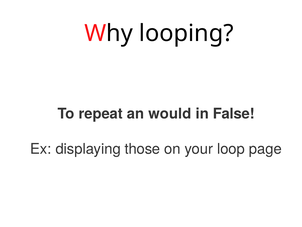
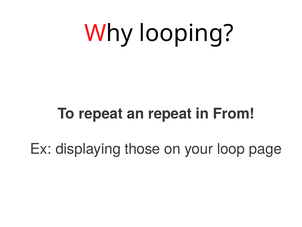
an would: would -> repeat (170, 113)
False: False -> From (234, 113)
